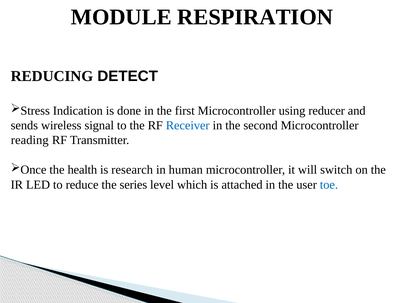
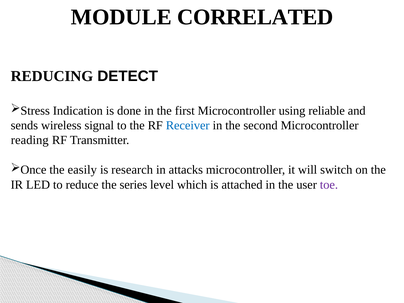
RESPIRATION: RESPIRATION -> CORRELATED (255, 17)
reducer: reducer -> reliable (327, 111)
health: health -> easily (82, 170)
human: human -> attacks (186, 170)
toe colour: blue -> purple (329, 185)
